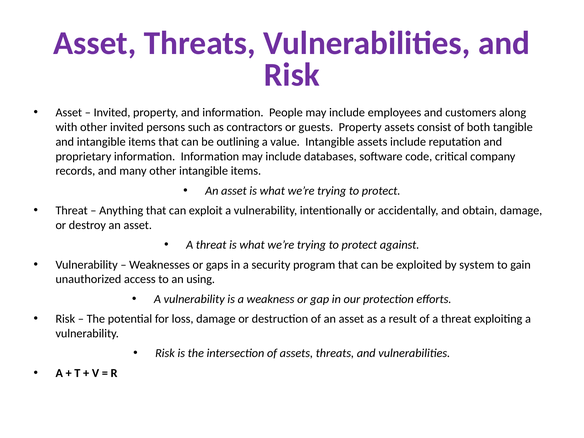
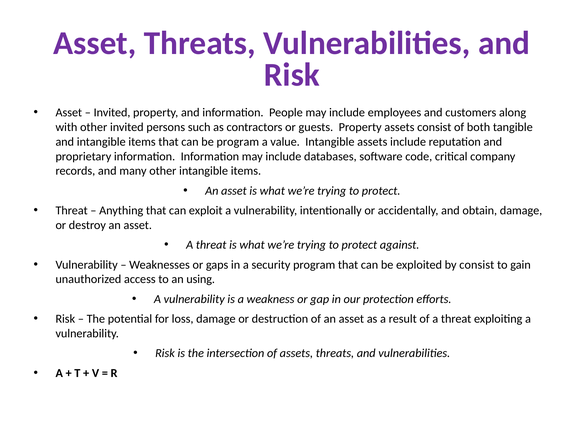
be outlining: outlining -> program (238, 142)
by system: system -> consist (477, 265)
